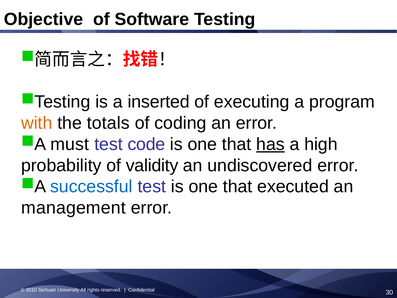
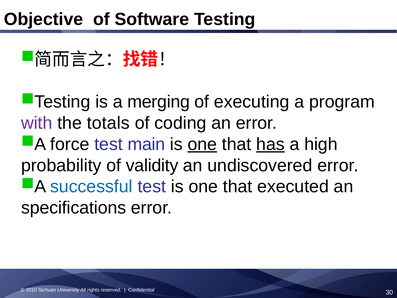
inserted: inserted -> merging (159, 102)
with colour: orange -> purple (37, 123)
must: must -> force (70, 144)
code: code -> main (146, 144)
one underline: none -> present (202, 144)
management: management -> specifications (74, 208)
